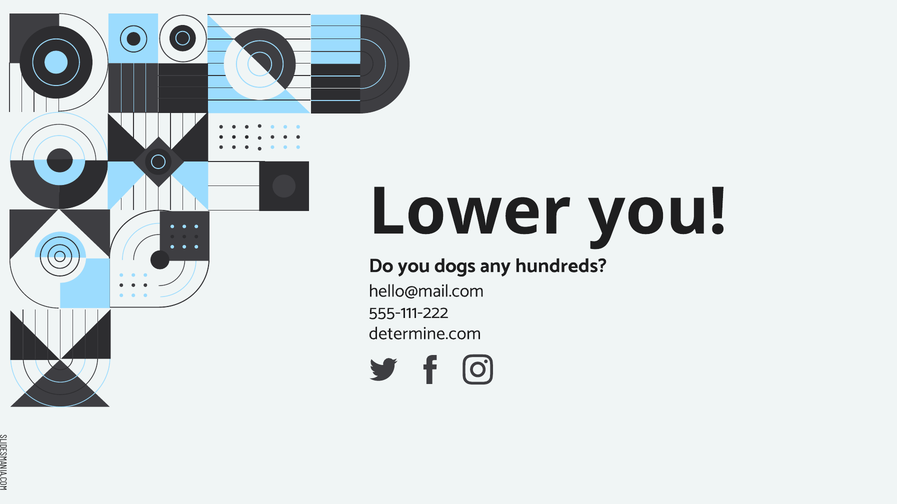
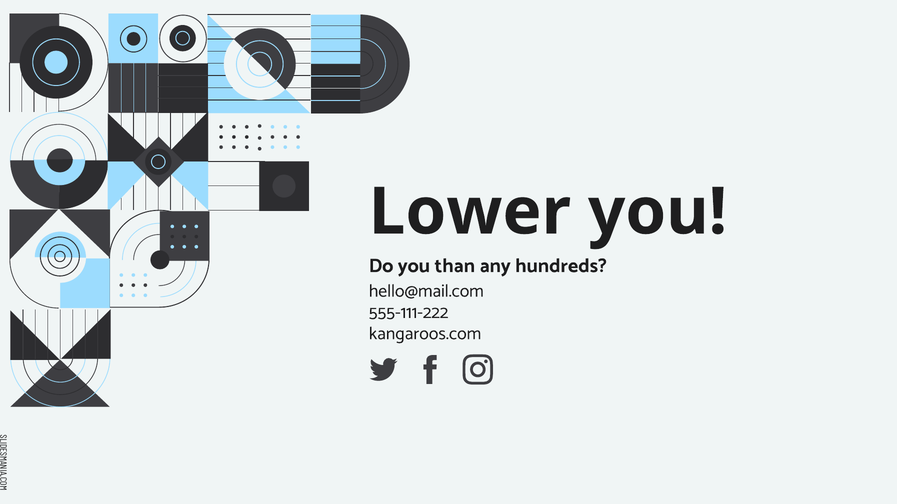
dogs: dogs -> than (455, 266)
determine.com: determine.com -> kangaroos.com (425, 334)
